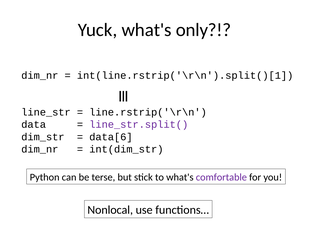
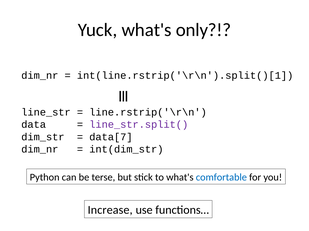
data[6: data[6 -> data[7 (111, 137)
comfortable colour: purple -> blue (221, 178)
Nonlocal: Nonlocal -> Increase (110, 211)
